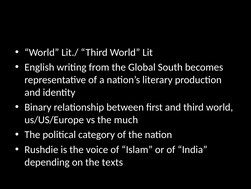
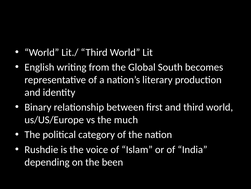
texts: texts -> been (112, 162)
